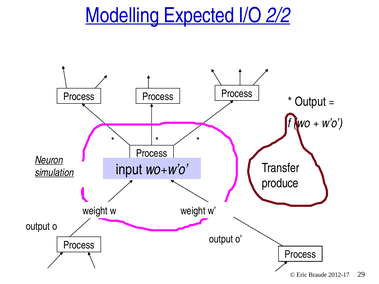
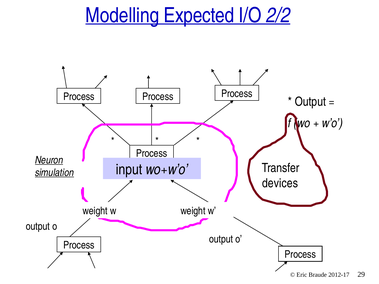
produce: produce -> devices (280, 183)
